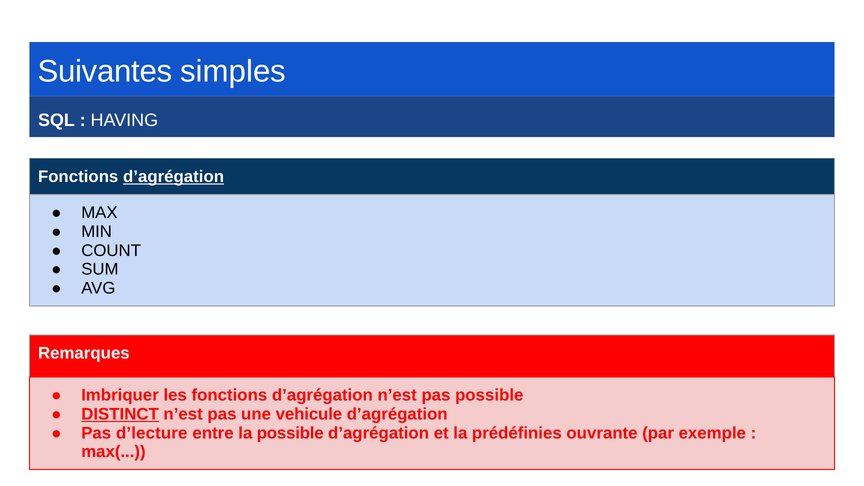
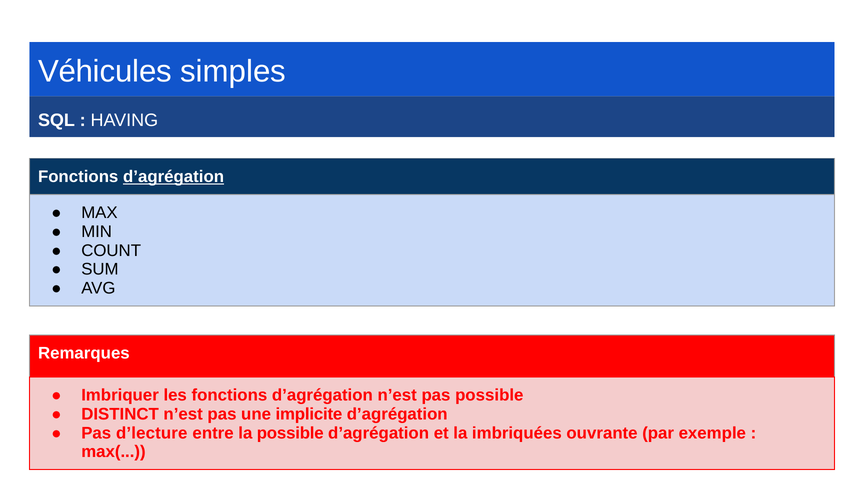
Suivantes: Suivantes -> Véhicules (105, 72)
DISTINCT underline: present -> none (120, 414)
vehicule: vehicule -> implicite (309, 414)
prédéfinies: prédéfinies -> imbriquées (517, 433)
